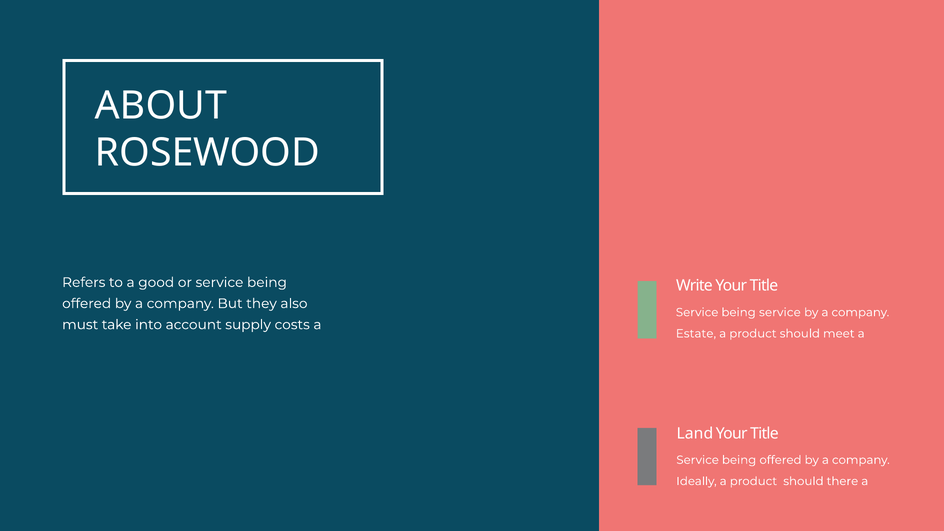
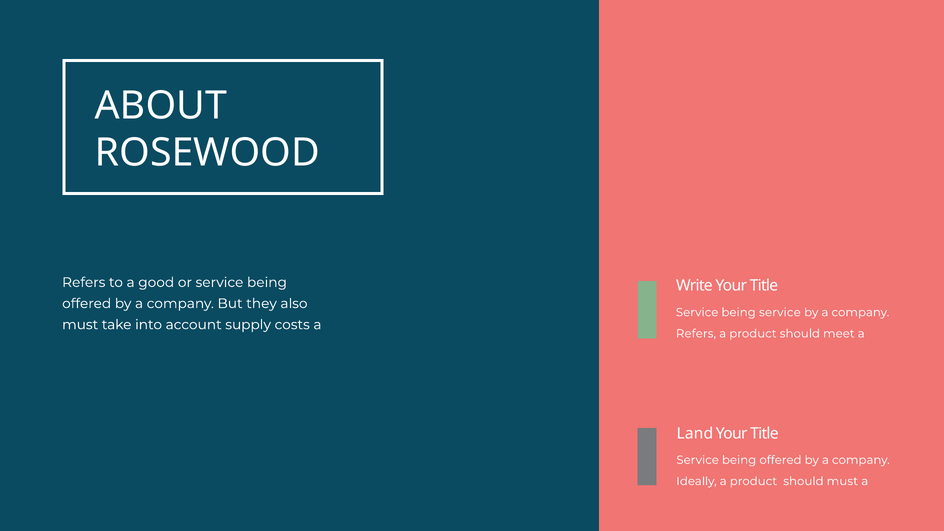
Estate: Estate -> Refers (696, 334)
should there: there -> must (842, 481)
